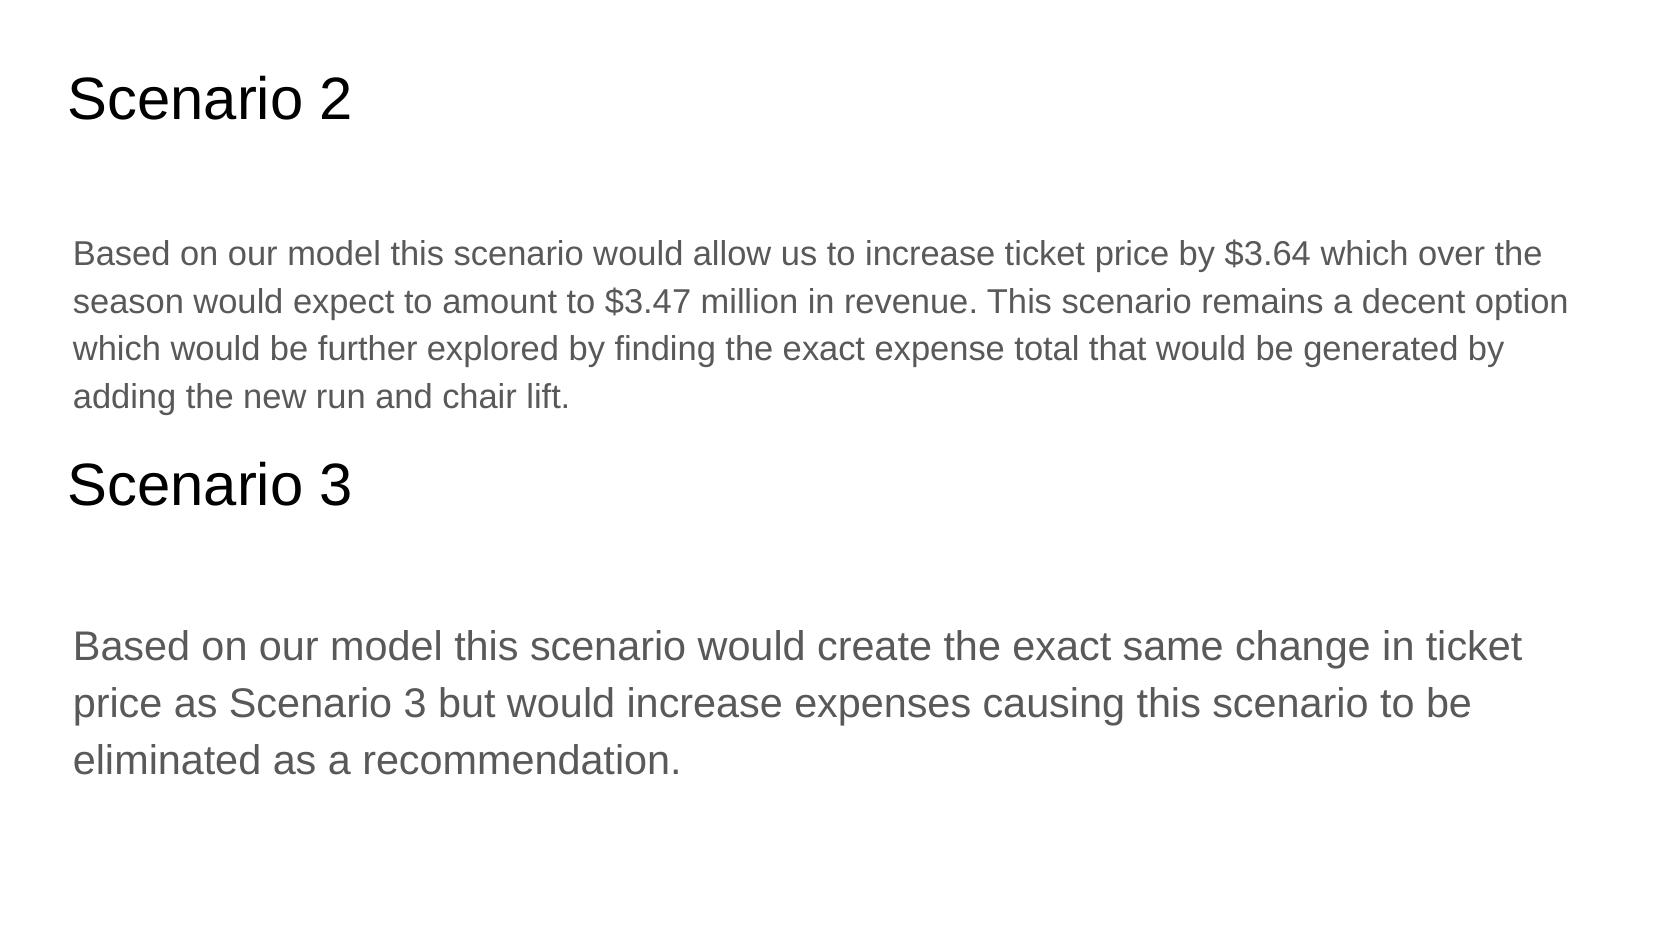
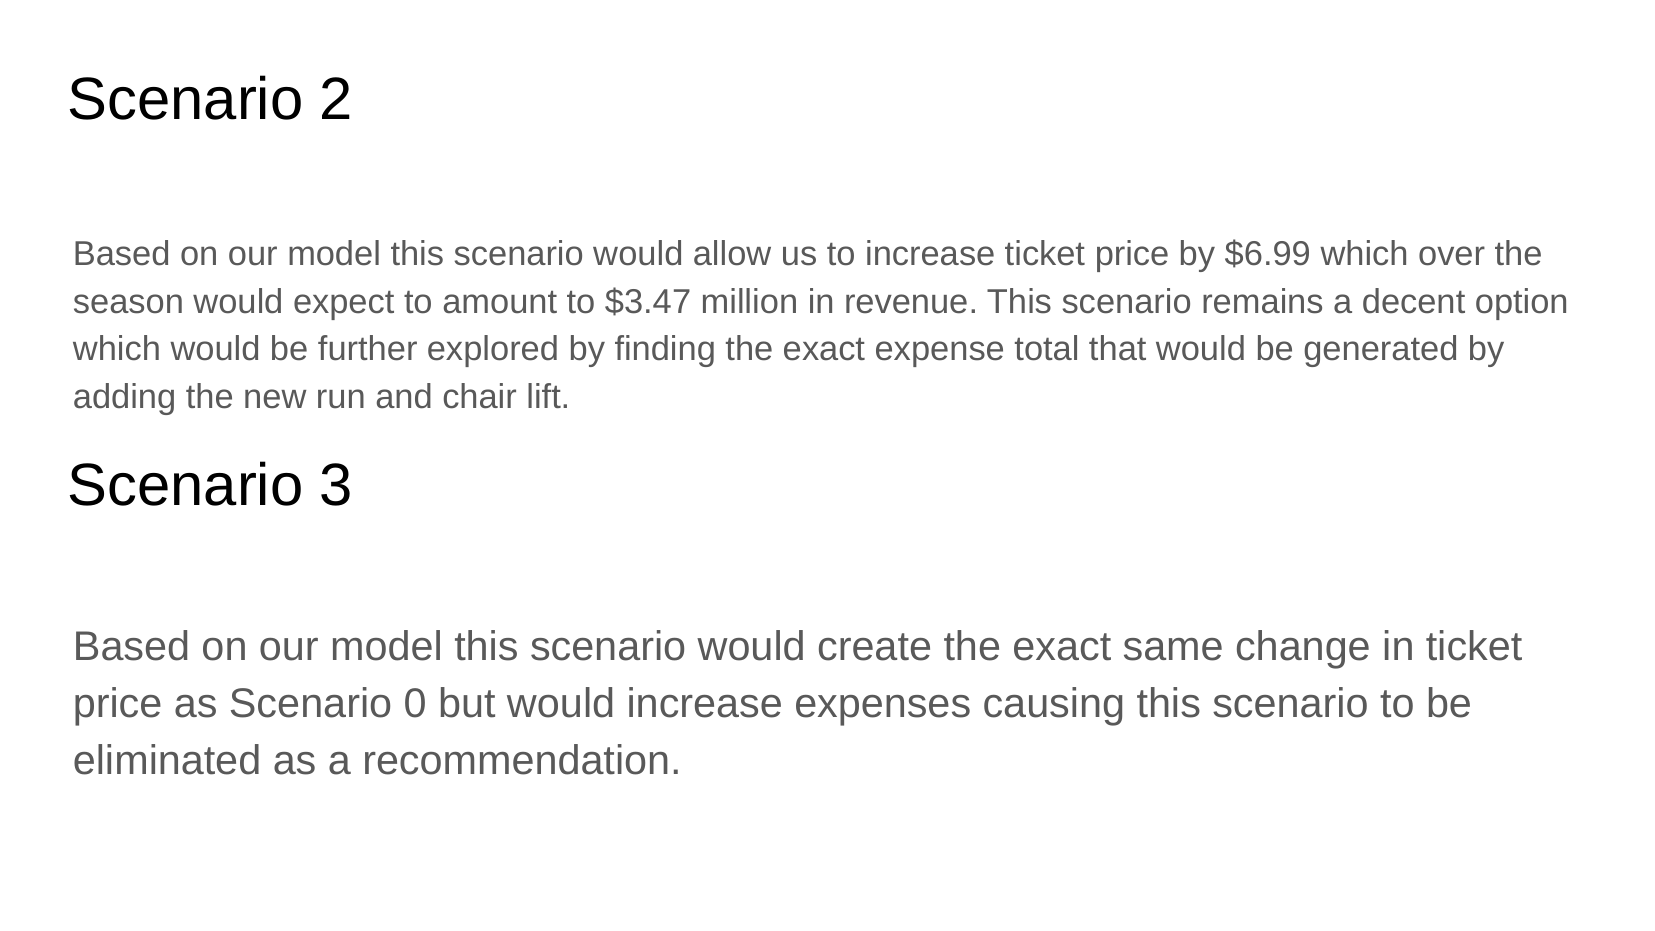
$3.64: $3.64 -> $6.99 (1268, 254)
as Scenario 3: 3 -> 0 (415, 704)
